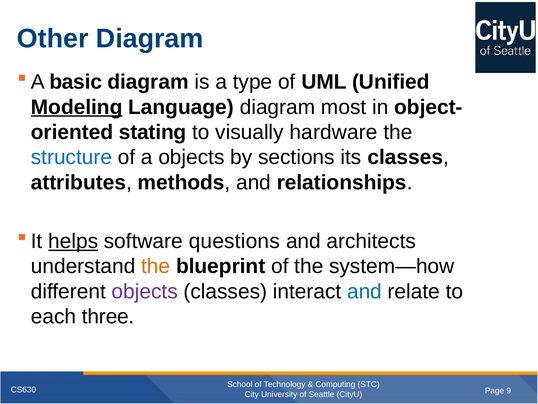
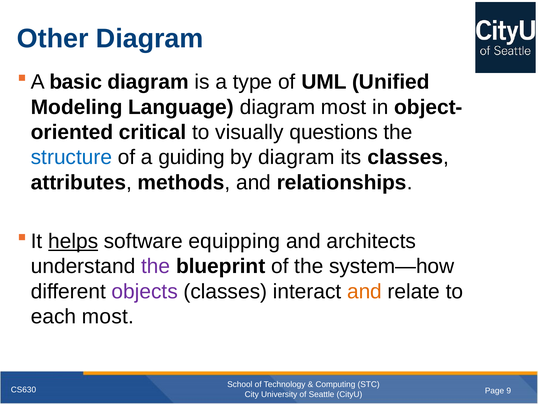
Modeling underline: present -> none (77, 107)
stating: stating -> critical (153, 132)
hardware: hardware -> questions (334, 132)
a objects: objects -> guiding (192, 157)
by sections: sections -> diagram (296, 157)
questions: questions -> equipping (234, 241)
the colour: orange -> purple (156, 266)
and colour: blue -> orange (364, 291)
each three: three -> most (108, 316)
